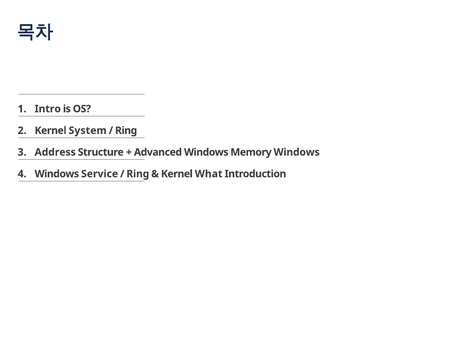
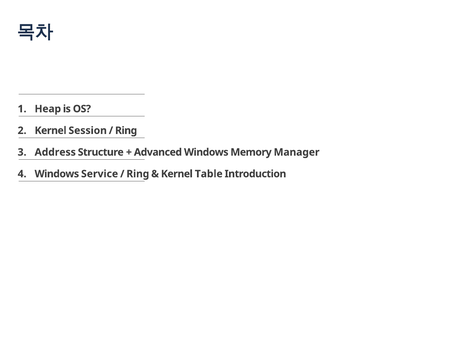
Intro: Intro -> Heap (48, 109)
System: System -> Session (88, 130)
Memory Windows: Windows -> Manager (297, 152)
What: What -> Table (209, 174)
